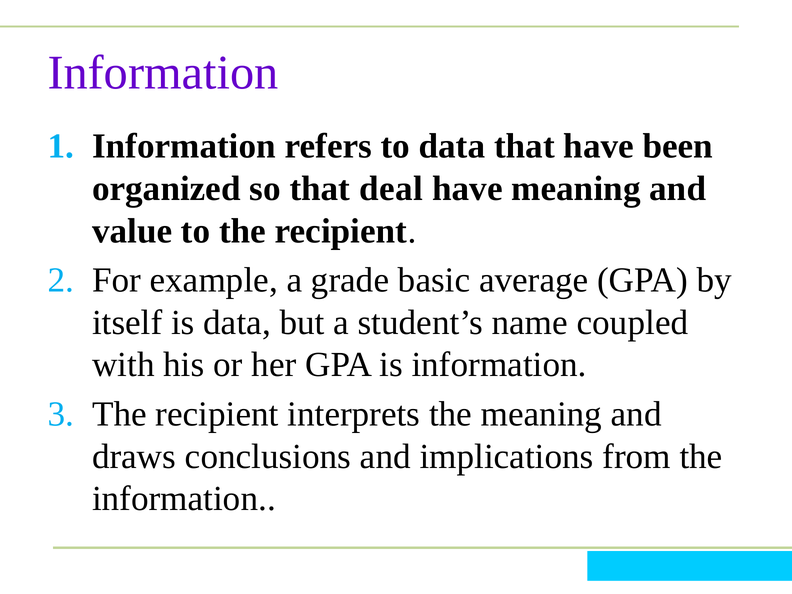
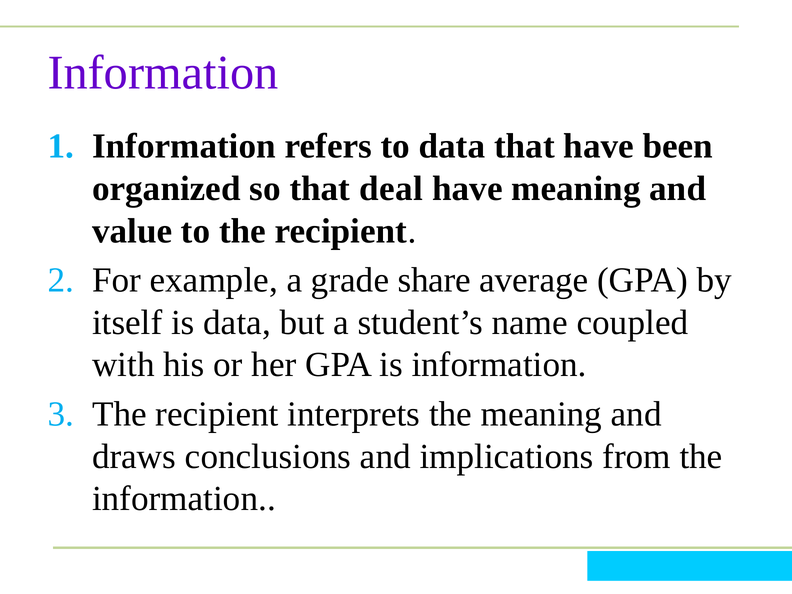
basic: basic -> share (434, 280)
